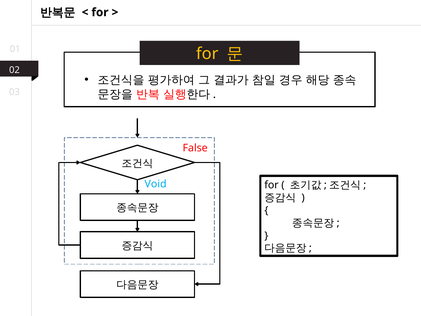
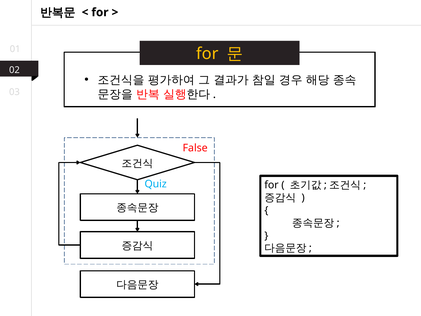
Void: Void -> Quiz (156, 184)
